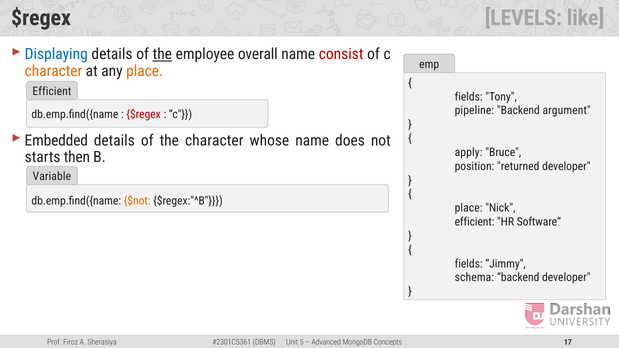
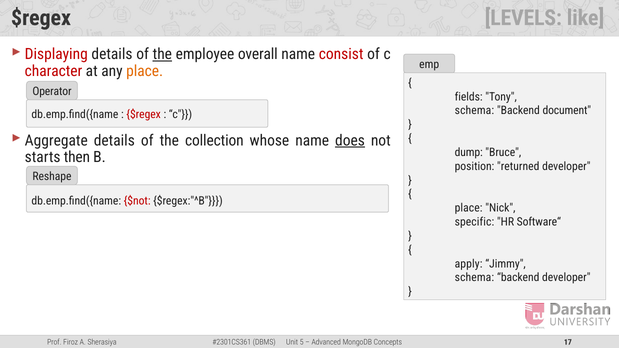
Displaying colour: blue -> red (56, 54)
character colour: orange -> red (53, 71)
Efficient: Efficient -> Operator (52, 91)
pipeline: pipeline -> schema (474, 111)
argument: argument -> document (567, 111)
Embedded: Embedded -> Aggregate (56, 141)
the character: character -> collection (214, 141)
does underline: none -> present (350, 141)
apply: apply -> dump (469, 152)
Variable: Variable -> Reshape (52, 176)
$not colour: orange -> red (137, 201)
efficient: efficient -> specific (474, 222)
fields: fields -> apply (469, 264)
